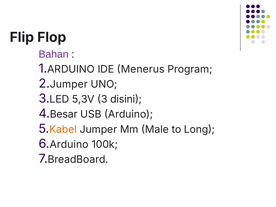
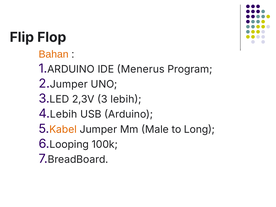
Bahan colour: purple -> orange (54, 54)
5,3V: 5,3V -> 2,3V (83, 99)
3 disini: disini -> lebih (126, 99)
Besar: Besar -> Lebih (64, 114)
Arduino: Arduino -> Looping (69, 144)
